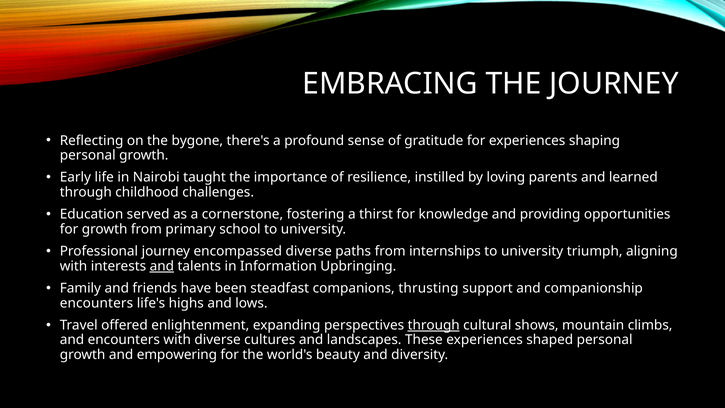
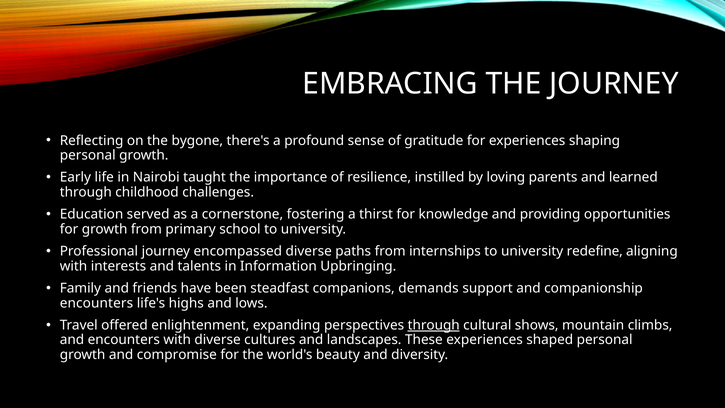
triumph: triumph -> redefine (595, 251)
and underline: present -> none (162, 266)
thrusting: thrusting -> demands (428, 288)
empowering: empowering -> compromise (177, 354)
